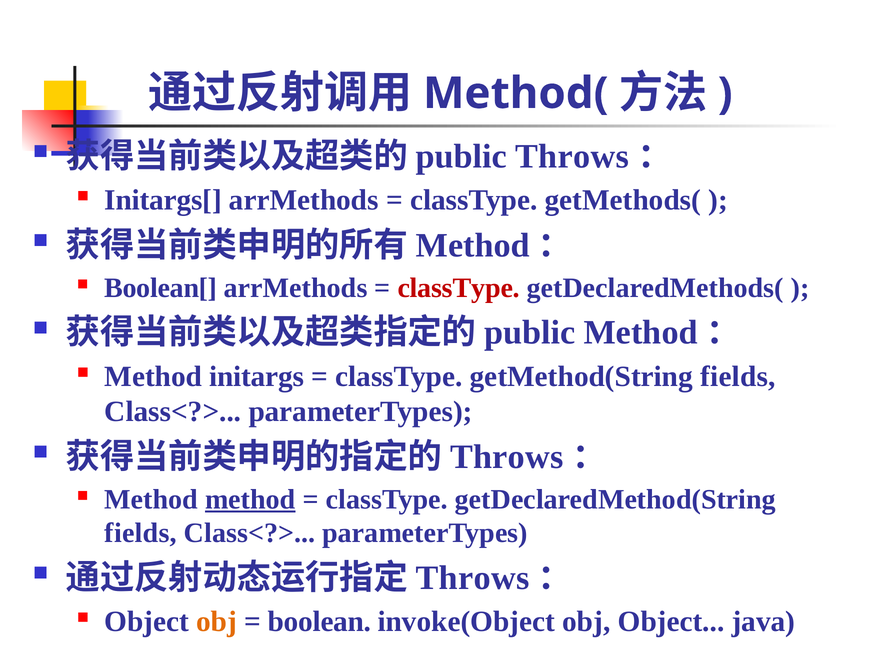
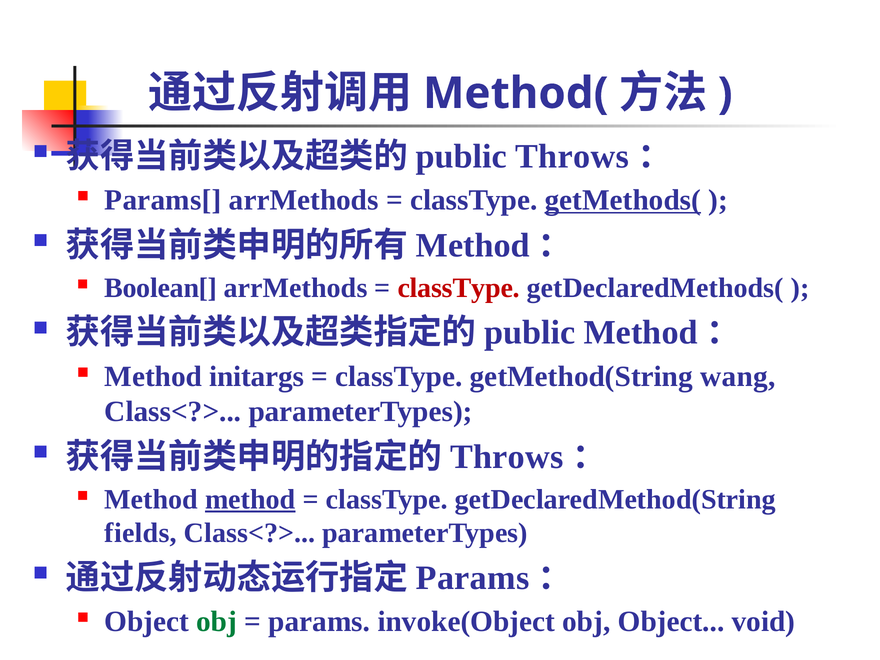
Initargs[: Initargs[ -> Params[ (163, 200)
getMethods( underline: none -> present (623, 200)
getMethod(String fields: fields -> wang (738, 376)
Throws: Throws -> Params (473, 578)
obj colour: orange -> green (217, 622)
boolean: boolean -> params (319, 622)
java: java -> void (763, 622)
